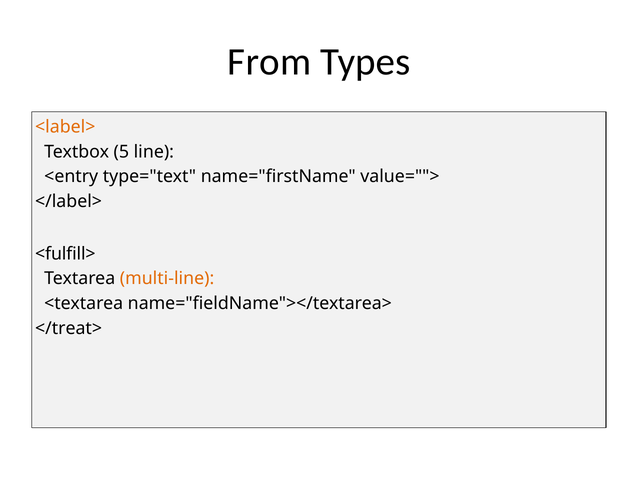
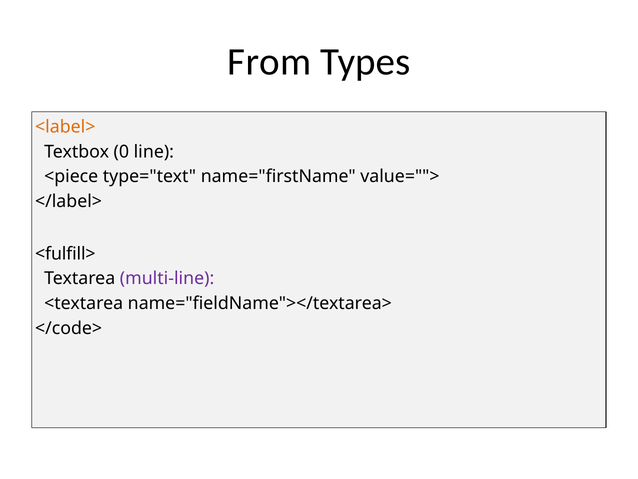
5: 5 -> 0 (121, 151)
<entry: <entry -> <piece (71, 176)
multi-line colour: orange -> purple (167, 278)
</treat>: </treat> -> </code> (69, 328)
